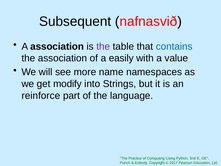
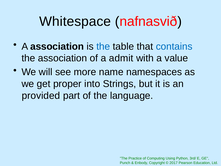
Subsequent: Subsequent -> Whitespace (75, 21)
the colour: purple -> blue (103, 46)
easily: easily -> admit (121, 58)
modify: modify -> proper (67, 84)
reinforce: reinforce -> provided (41, 95)
